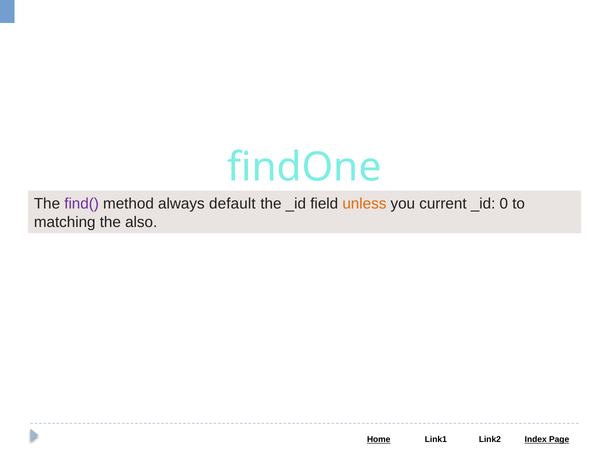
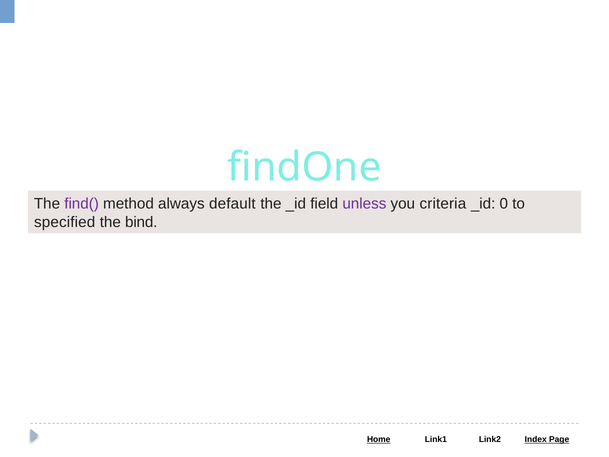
unless colour: orange -> purple (364, 204)
current: current -> criteria (443, 204)
matching: matching -> specified (65, 222)
also: also -> bind (141, 222)
